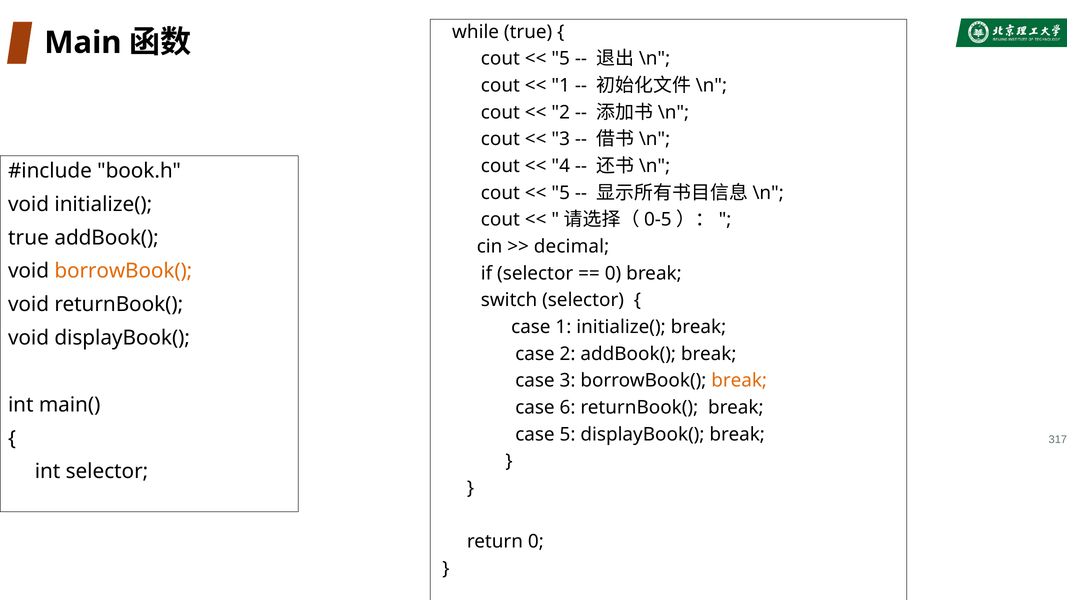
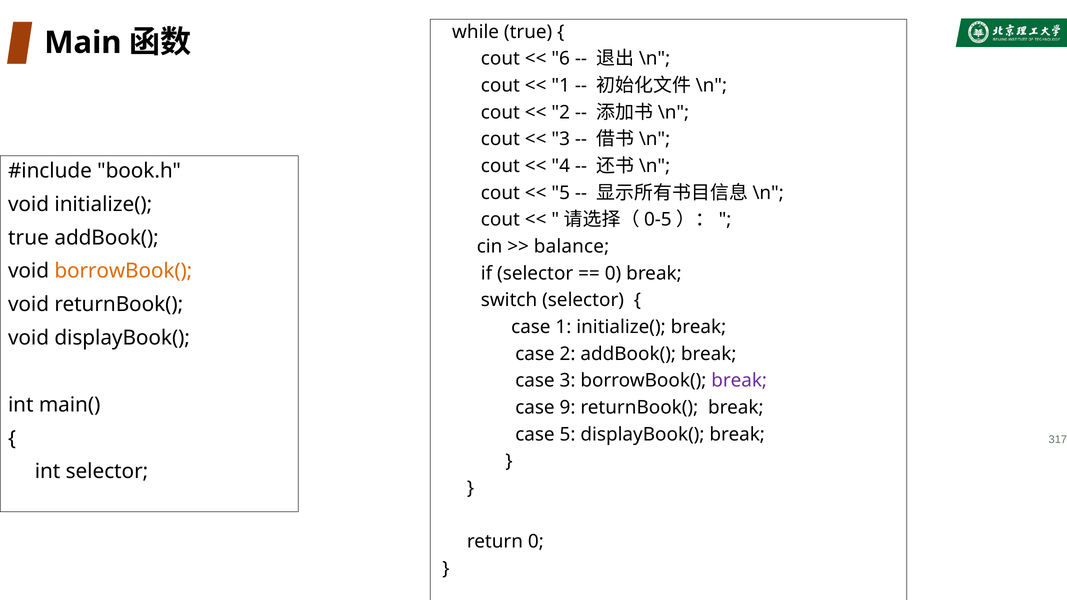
5: 5 -> 6 (561, 59)
decimal: decimal -> balance (572, 247)
break colour: orange -> purple (739, 381)
6: 6 -> 9 (567, 408)
